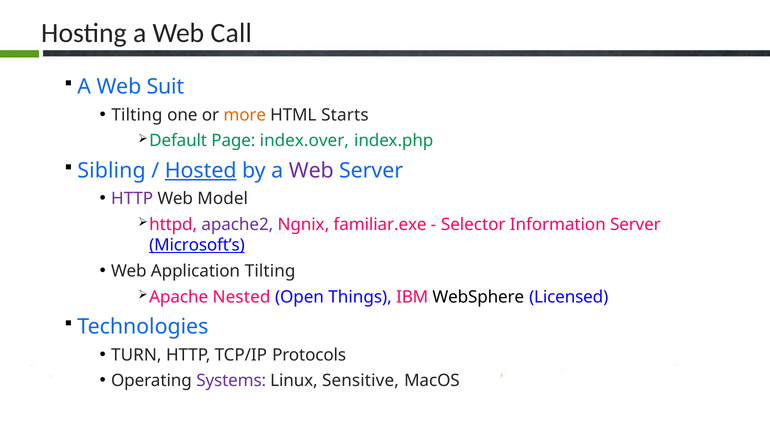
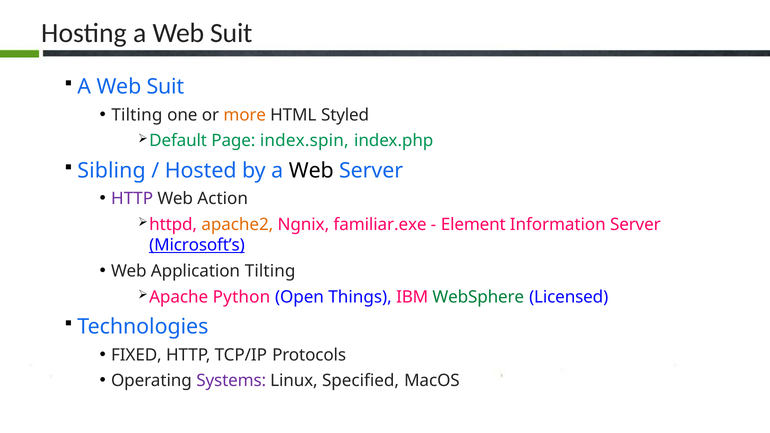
Hosting a Web Call: Call -> Suit (232, 33)
Starts: Starts -> Styled (345, 115)
index.over: index.over -> index.spin (304, 141)
Hosted underline: present -> none (201, 171)
Web colour: purple -> black (311, 171)
Model: Model -> Action (223, 199)
apache2 colour: purple -> orange (237, 225)
Selector: Selector -> Element (473, 225)
Nested: Nested -> Python (242, 297)
WebSphere colour: black -> green (478, 297)
TURN: TURN -> FIXED (136, 355)
Sensitive: Sensitive -> Specified (361, 381)
